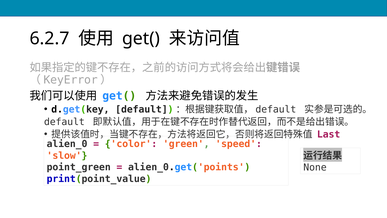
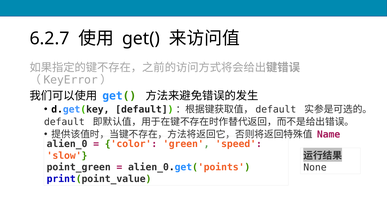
Last: Last -> Name (329, 134)
